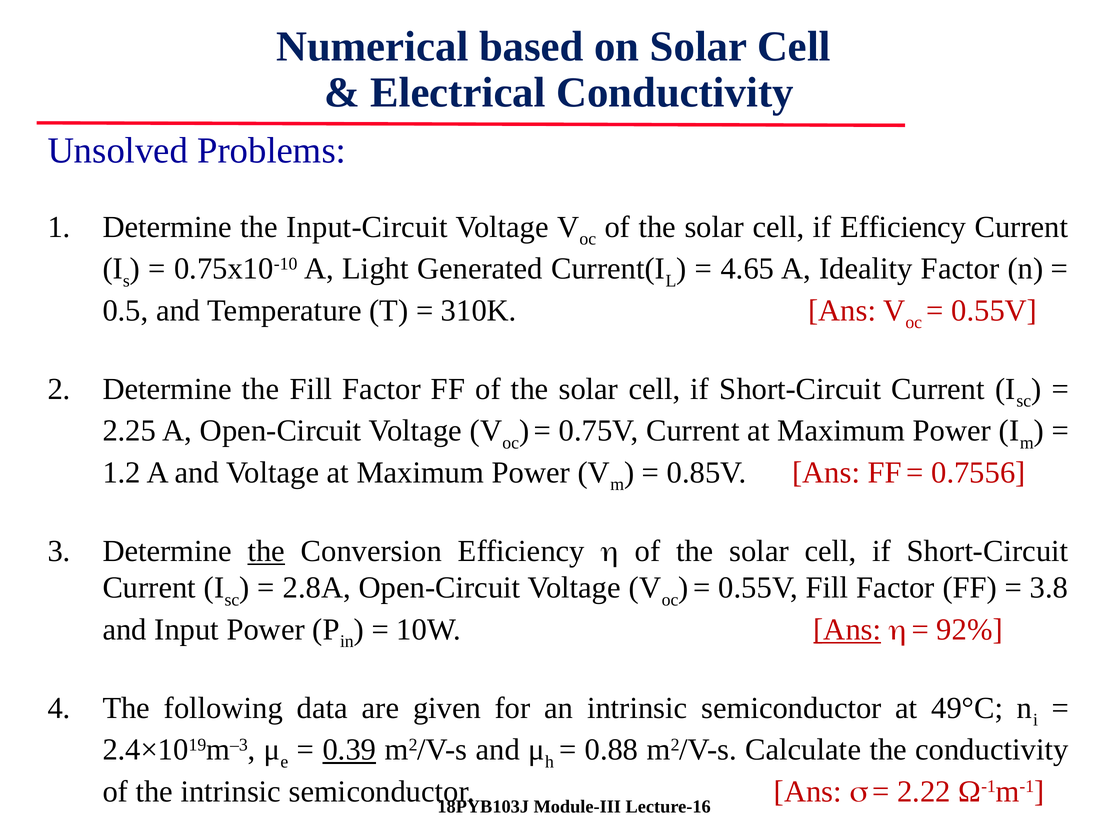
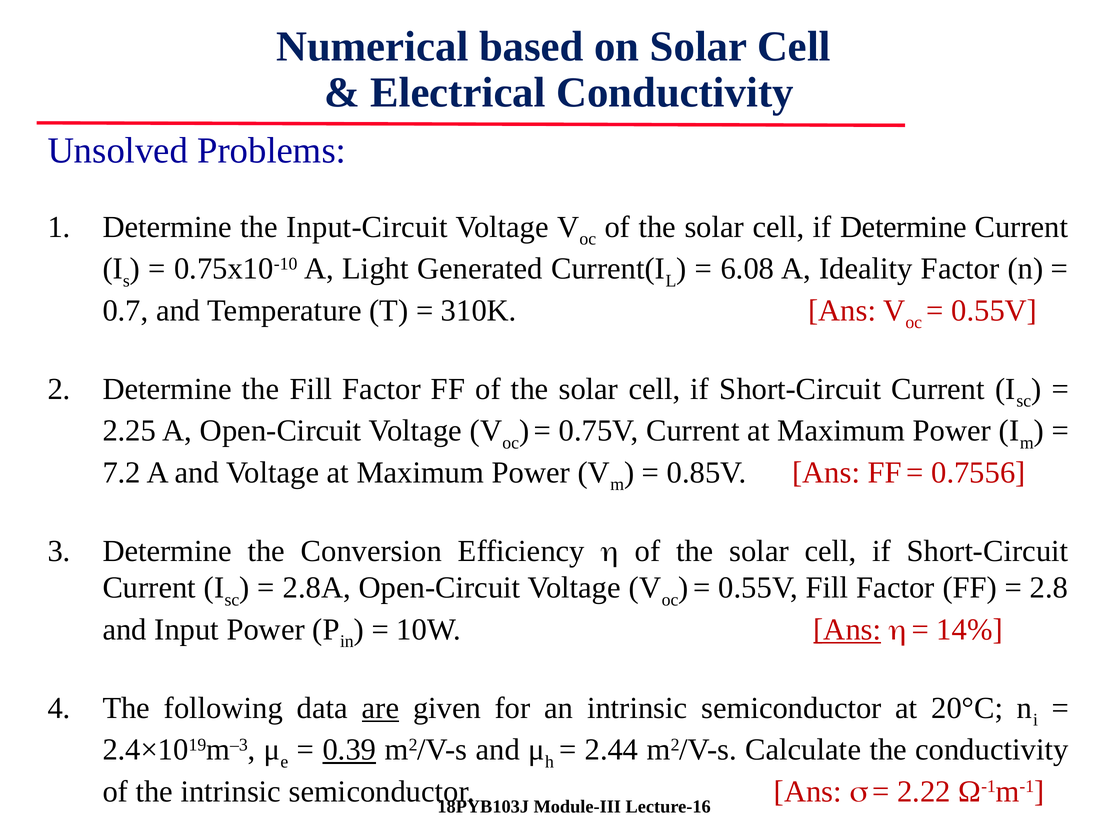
if Efficiency: Efficiency -> Determine (903, 227)
4.65: 4.65 -> 6.08 (747, 269)
0.5: 0.5 -> 0.7 (125, 310)
1.2: 1.2 -> 7.2 (122, 472)
the underline: present -> none (266, 551)
3.8: 3.8 -> 2.8 (1049, 588)
92%: 92% -> 14% (970, 629)
are underline: none -> present (380, 708)
49°C: 49°C -> 20°C (967, 708)
0.88: 0.88 -> 2.44 (611, 750)
